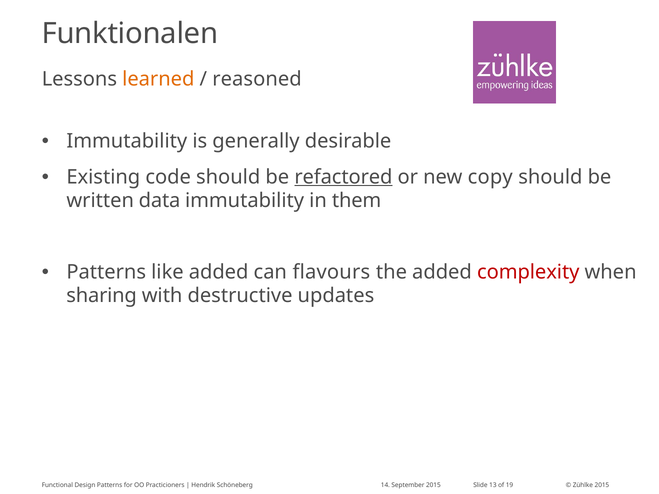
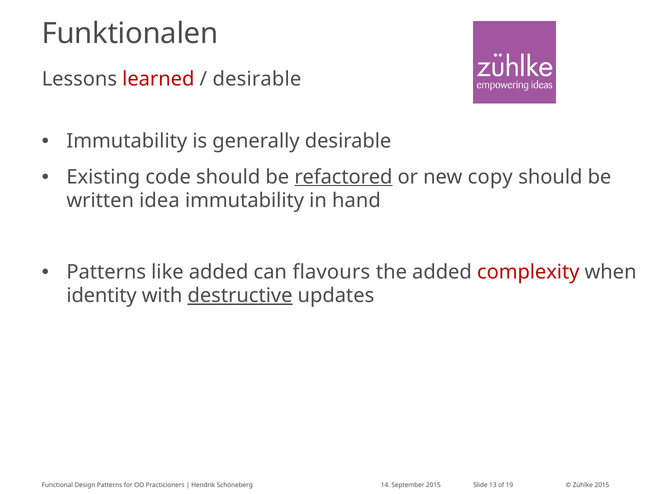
learned colour: orange -> red (158, 79)
reasoned: reasoned -> desirable (257, 79)
data: data -> idea (159, 201)
them: them -> hand (356, 201)
sharing: sharing -> identity (102, 296)
destructive underline: none -> present (240, 296)
